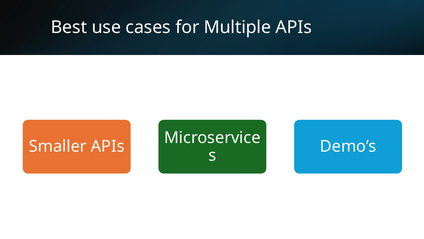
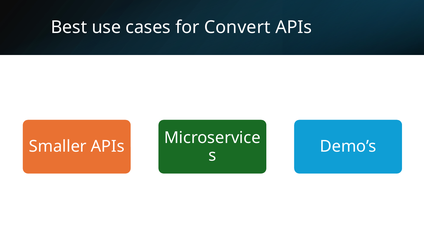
Multiple: Multiple -> Convert (237, 27)
